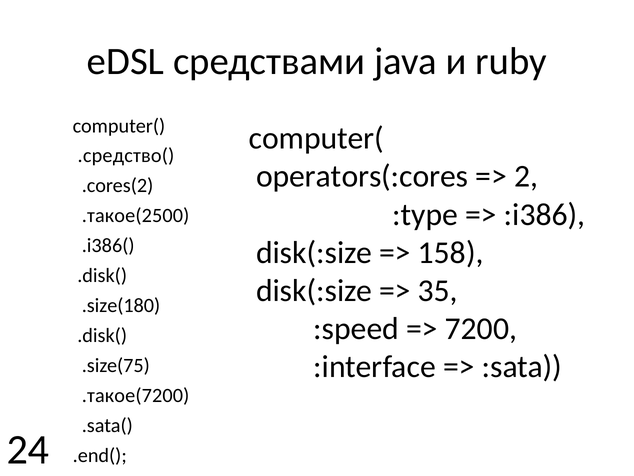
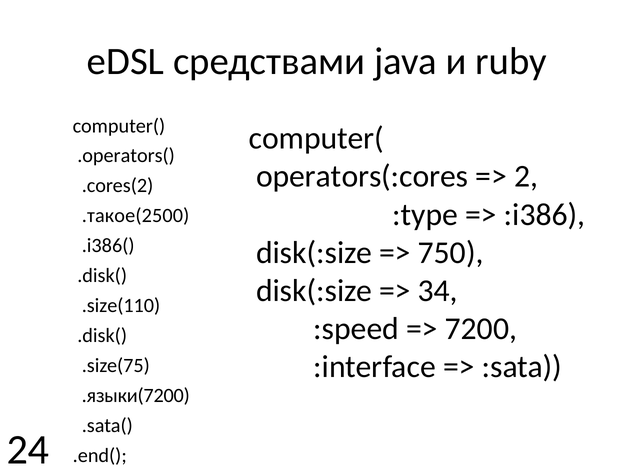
.средство(: .средство( -> .operators( (126, 156)
158: 158 -> 750 (451, 252)
35: 35 -> 34 (438, 290)
.size(180: .size(180 -> .size(110 (121, 305)
.такое(7200: .такое(7200 -> .языки(7200 (136, 395)
